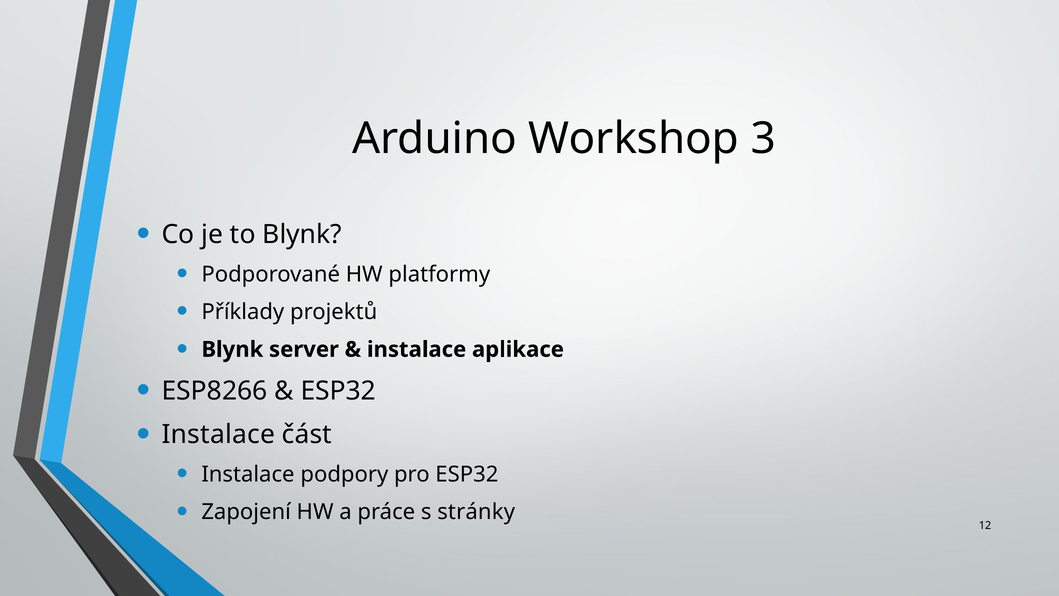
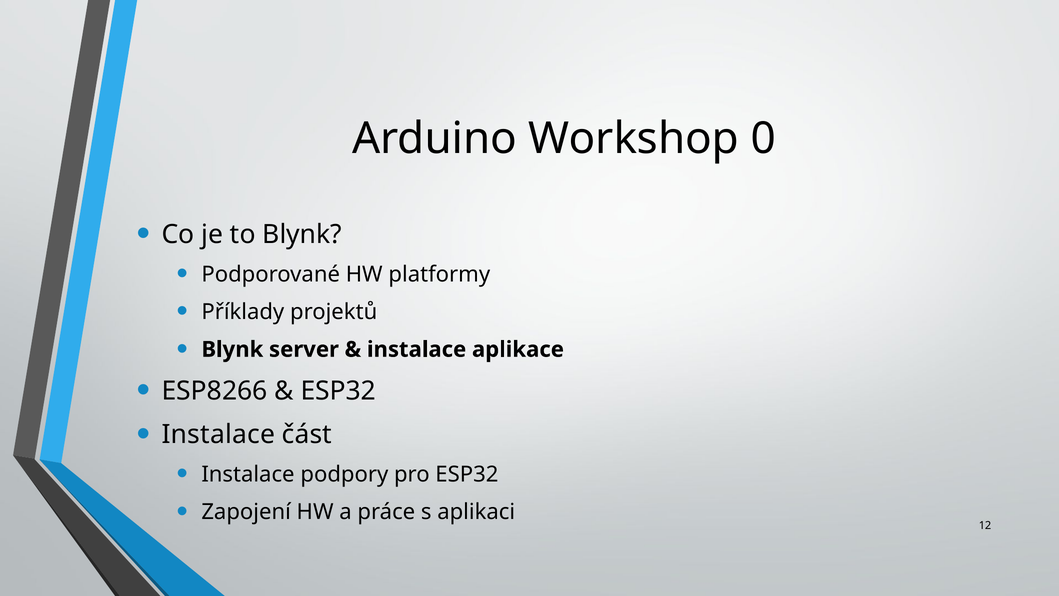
3: 3 -> 0 (763, 139)
stránky: stránky -> aplikaci (476, 512)
